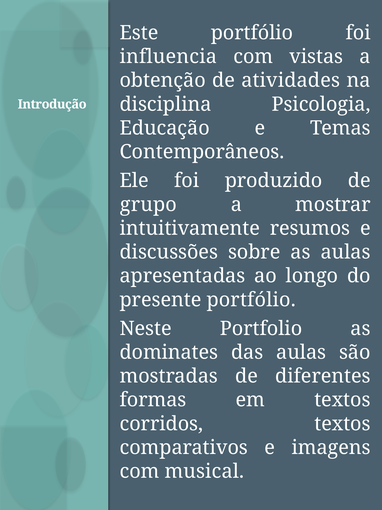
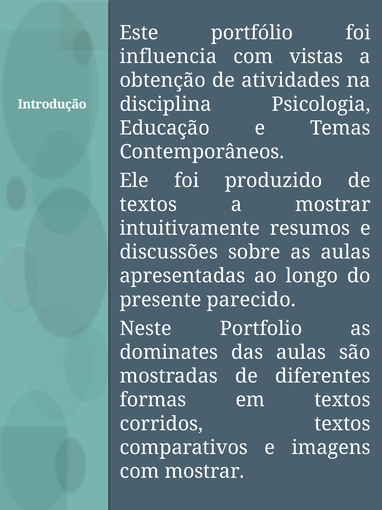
grupo: grupo -> textos (148, 204)
presente portfólio: portfólio -> parecido (251, 299)
com musical: musical -> mostrar (204, 471)
